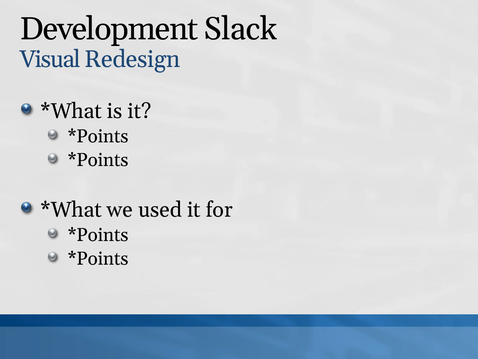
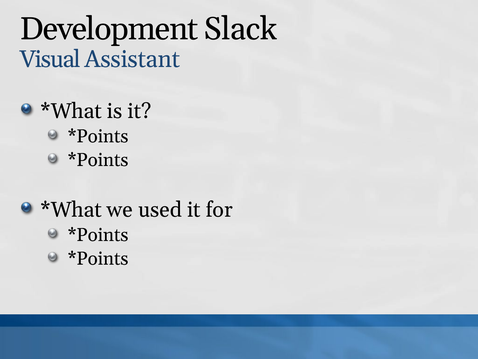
Redesign: Redesign -> Assistant (132, 59)
